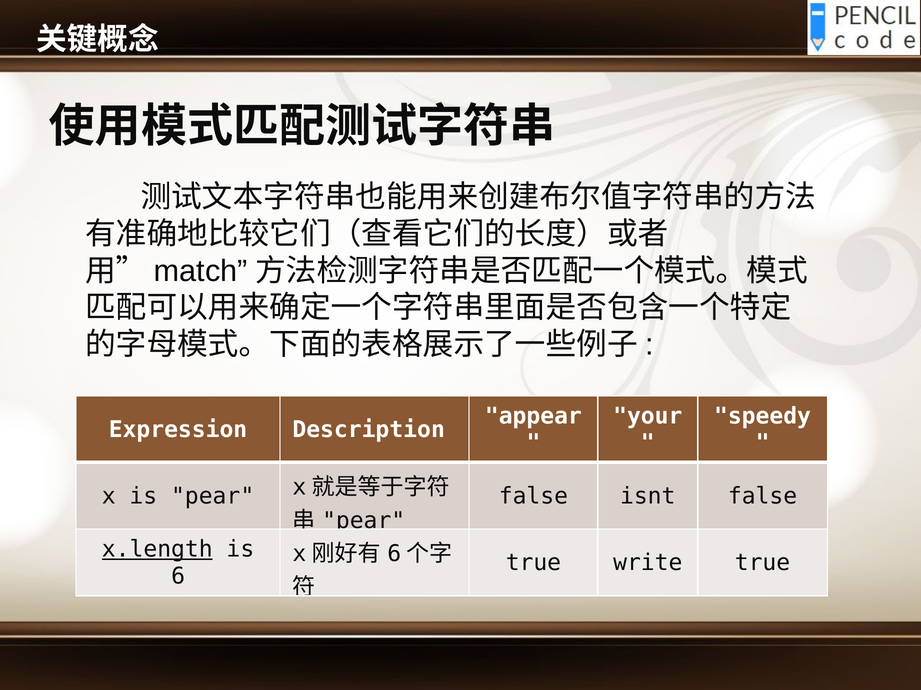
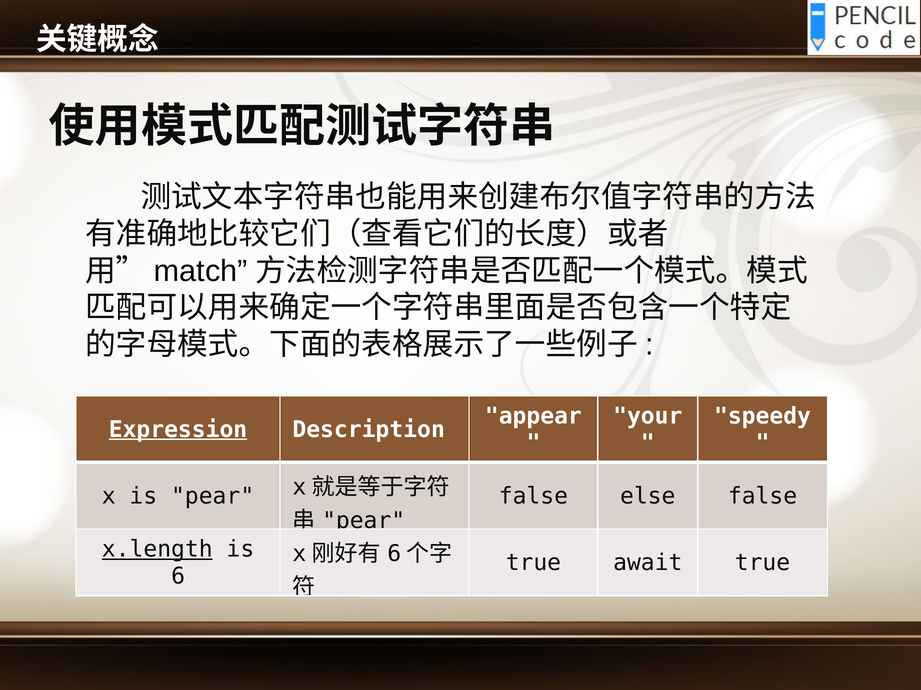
Expression underline: none -> present (178, 430)
isnt: isnt -> else (648, 497)
write: write -> await (648, 563)
